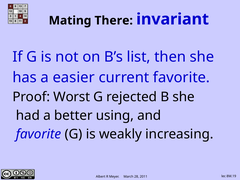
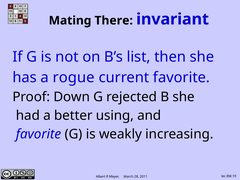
easier: easier -> rogue (74, 77)
Worst: Worst -> Down (72, 97)
